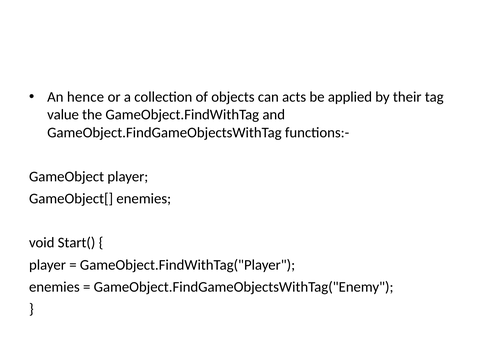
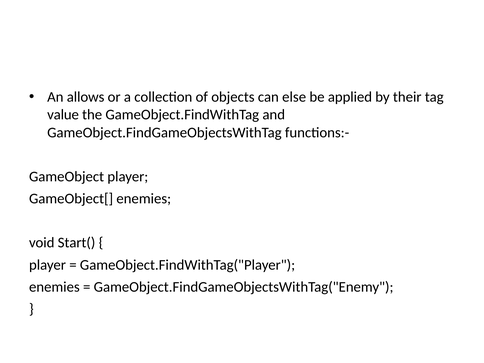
hence: hence -> allows (86, 97)
acts: acts -> else (294, 97)
